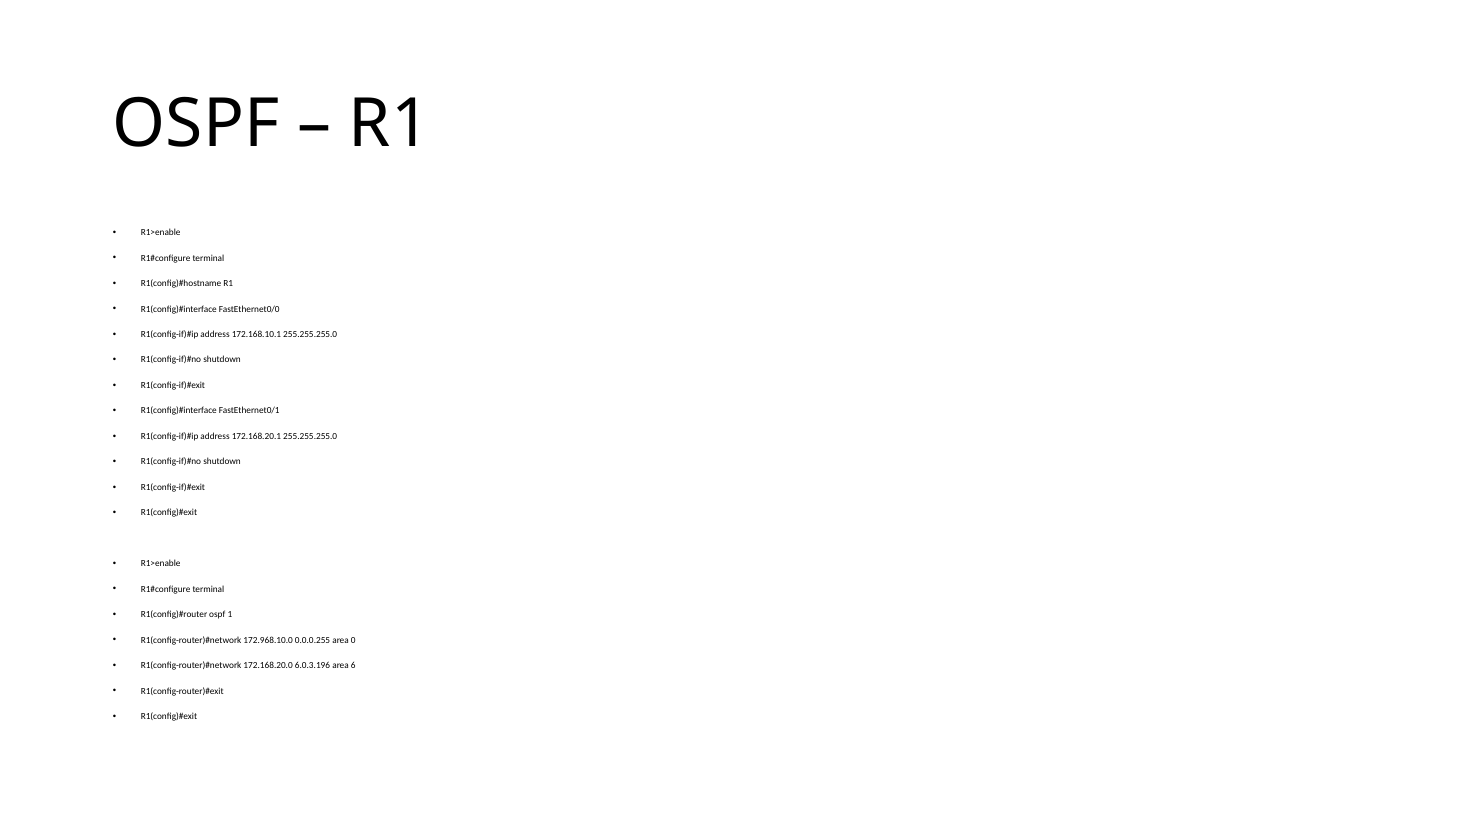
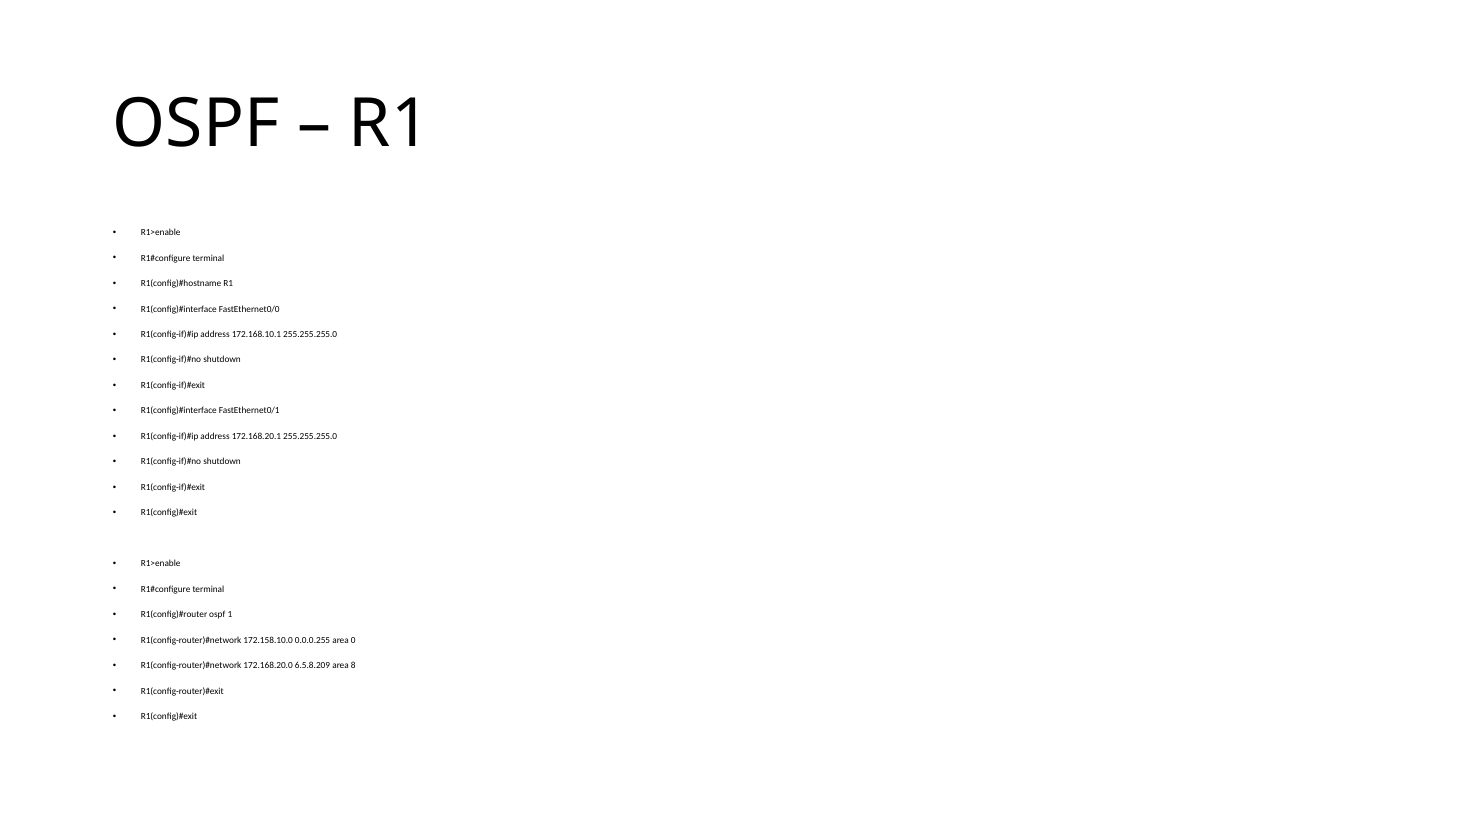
172.968.10.0: 172.968.10.0 -> 172.158.10.0 (268, 640)
6.0.3.196: 6.0.3.196 -> 6.5.8.209 (312, 665)
6: 6 -> 8 (353, 665)
